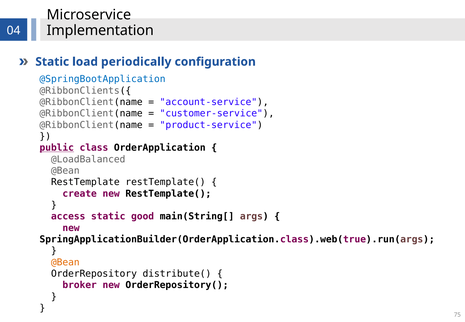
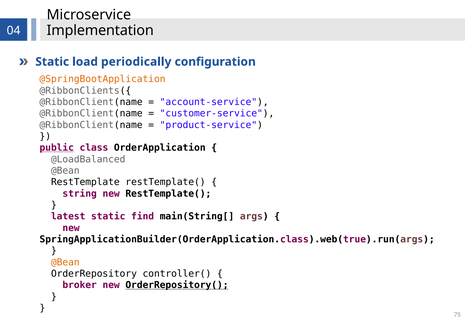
@SpringBootApplication colour: blue -> orange (103, 79)
create: create -> string (80, 193)
access: access -> latest (68, 216)
good: good -> find (143, 216)
distribute(: distribute( -> controller( (177, 274)
OrderRepository( underline: none -> present (177, 285)
